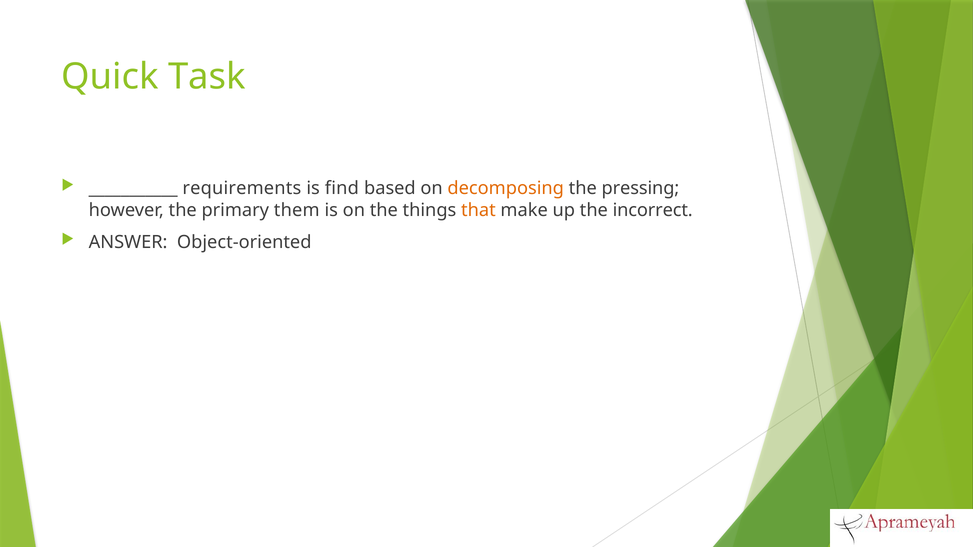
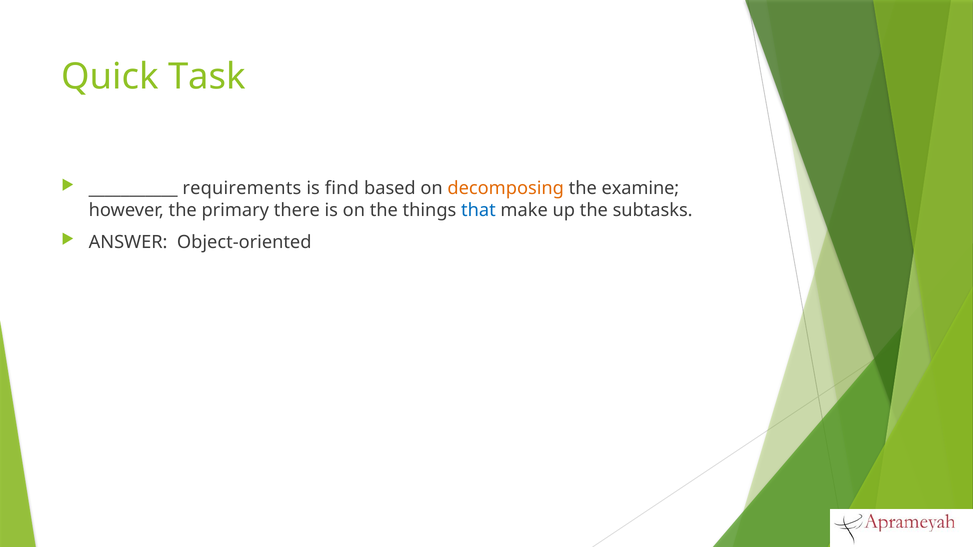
pressing: pressing -> examine (640, 188)
them: them -> there (297, 210)
that colour: orange -> blue (478, 210)
incorrect: incorrect -> subtasks (653, 210)
